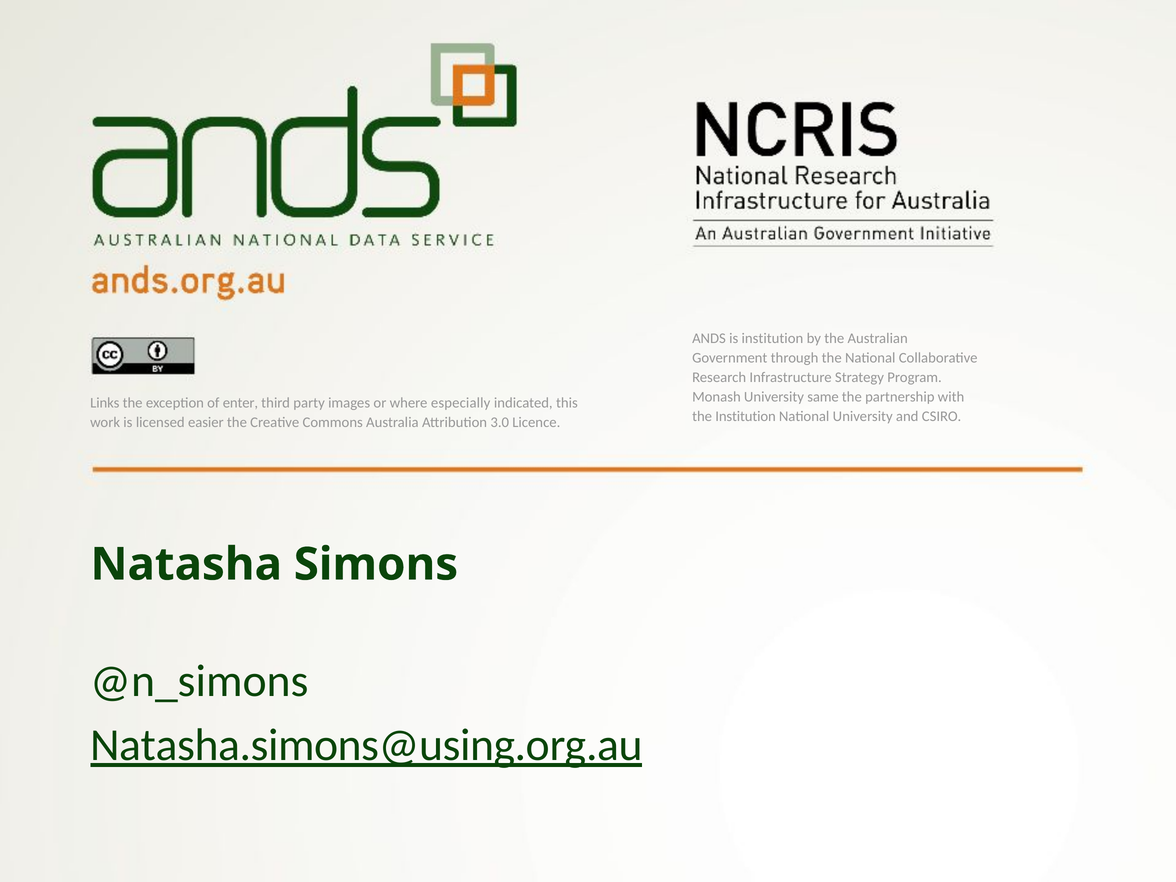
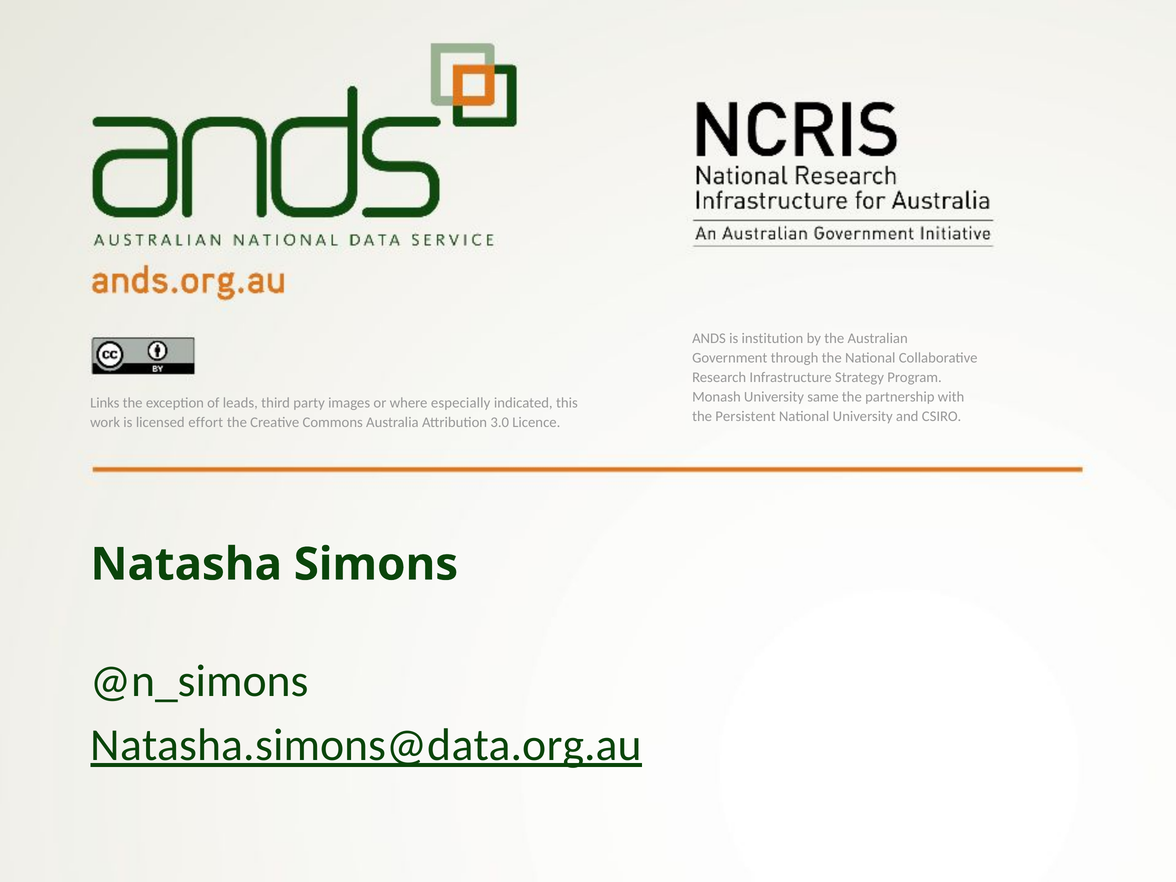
enter: enter -> leads (240, 403)
the Institution: Institution -> Persistent (745, 417)
easier: easier -> effort (206, 423)
Natasha.simons@using.org.au: Natasha.simons@using.org.au -> Natasha.simons@data.org.au (366, 745)
